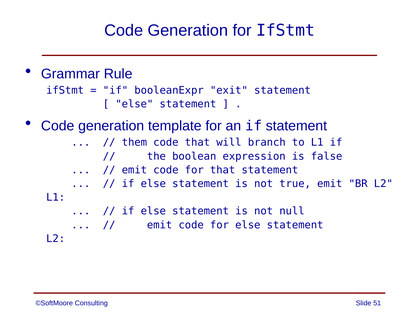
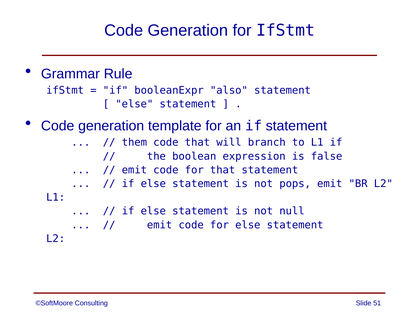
exit: exit -> also (229, 90)
true: true -> pops (295, 184)
